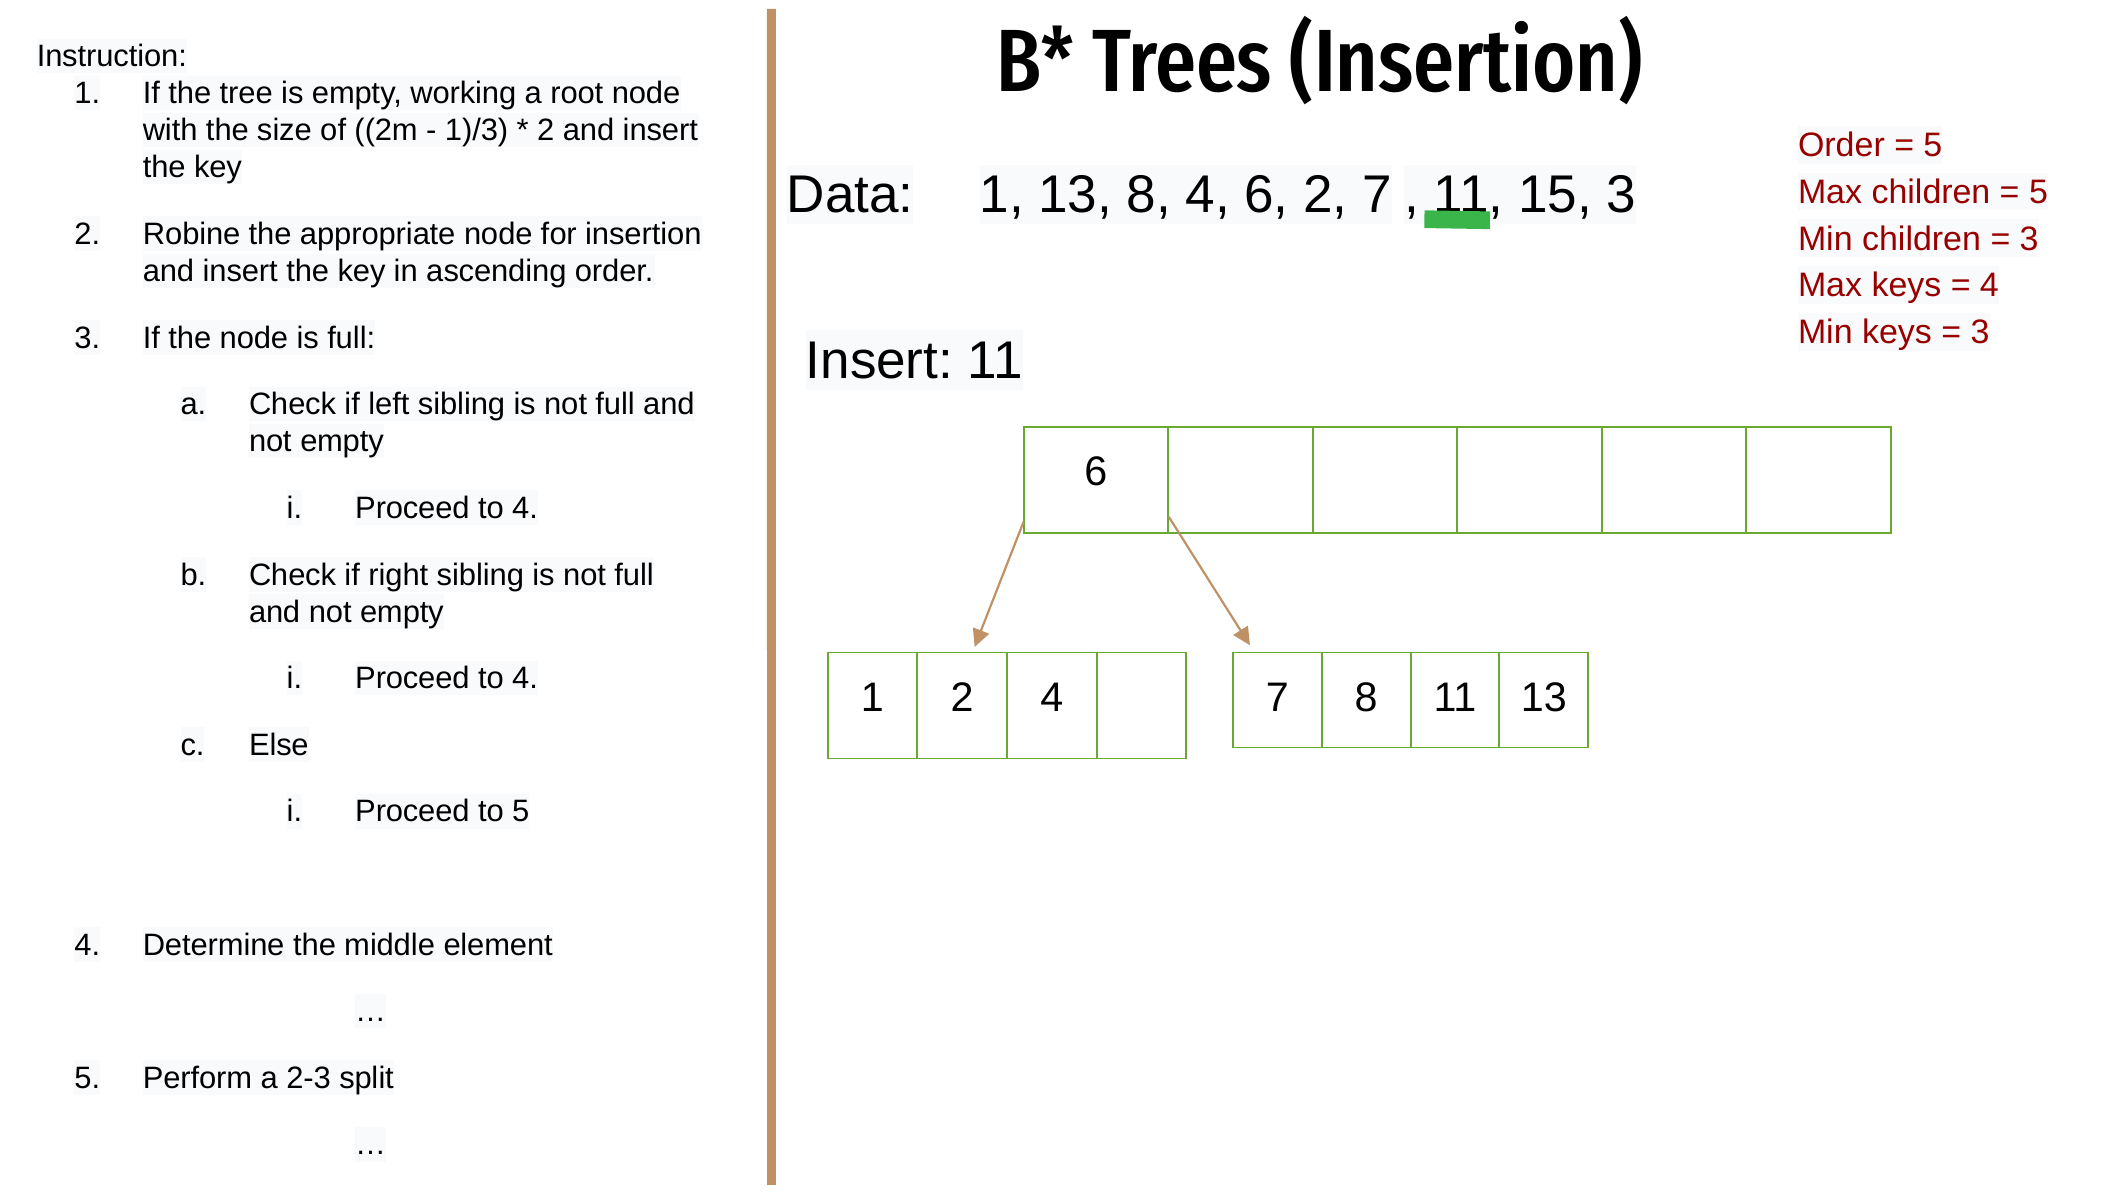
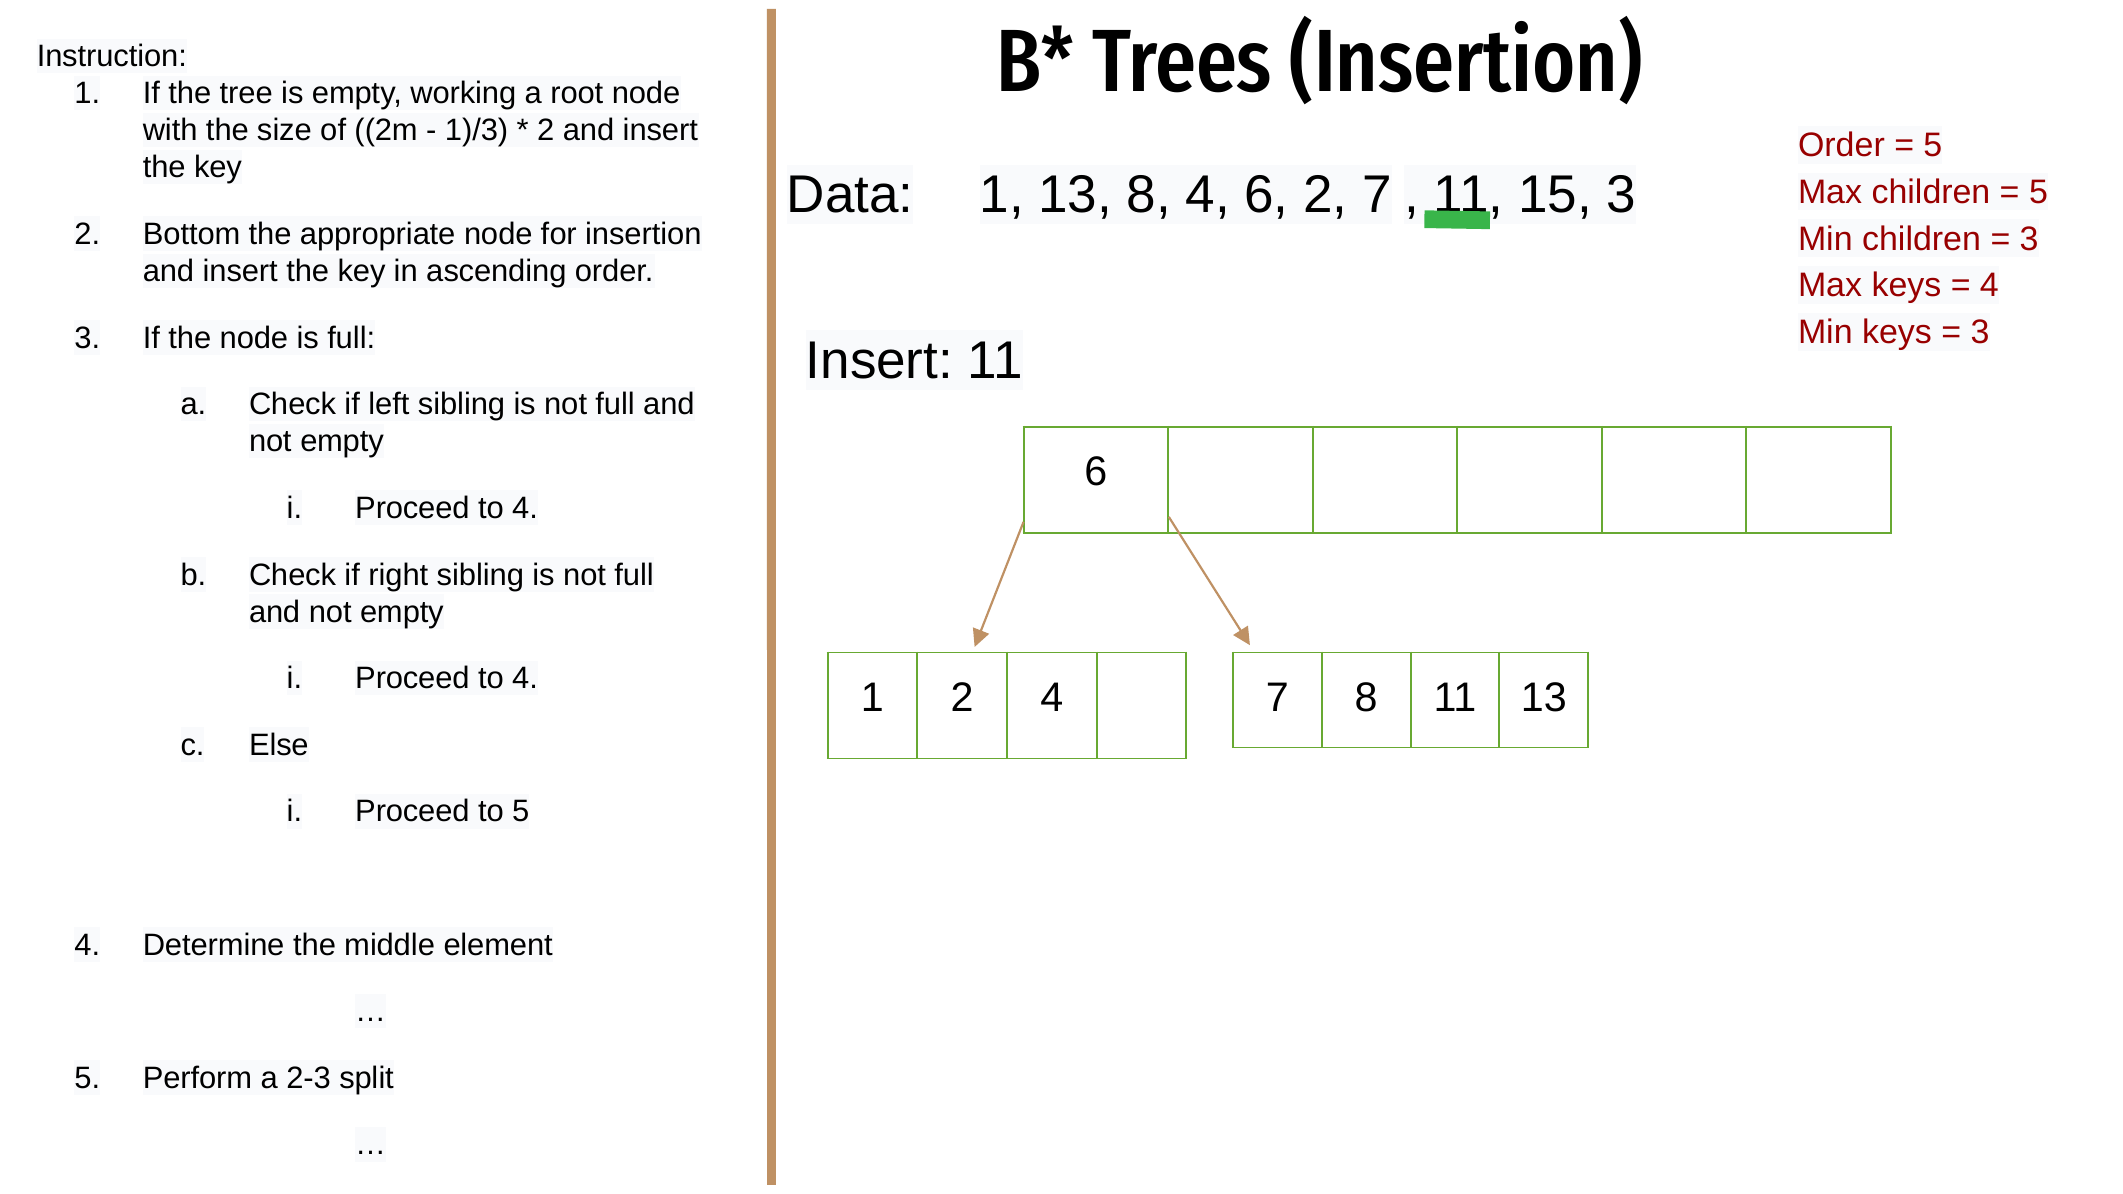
Robine: Robine -> Bottom (192, 234)
